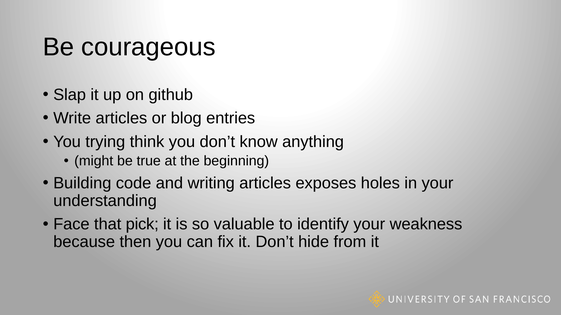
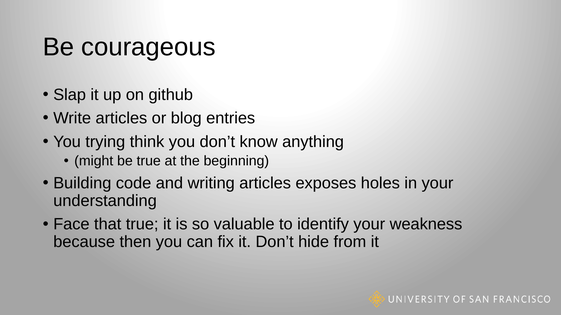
that pick: pick -> true (142, 225)
